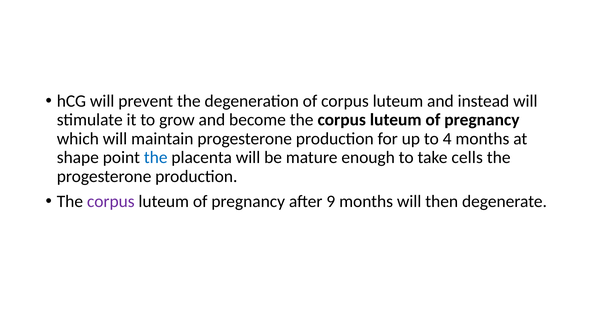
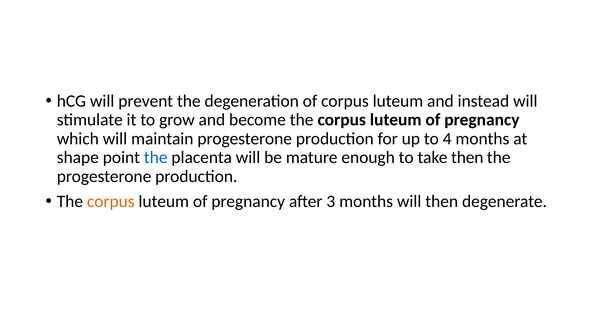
take cells: cells -> then (467, 158)
corpus colour: purple -> orange (111, 202)
9: 9 -> 3 (331, 202)
